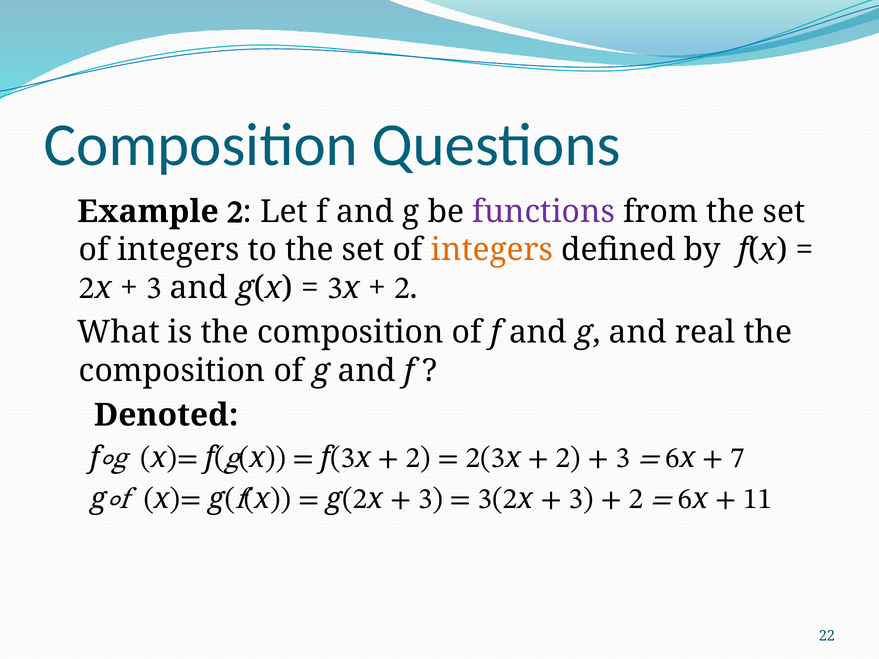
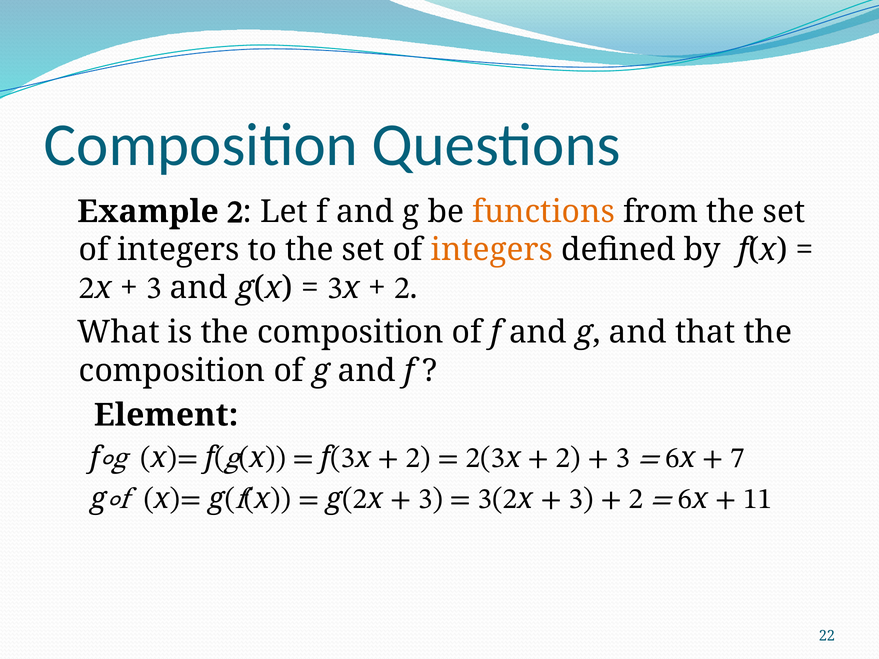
functions colour: purple -> orange (544, 212)
real: real -> that (705, 333)
Denoted: Denoted -> Element (166, 415)
